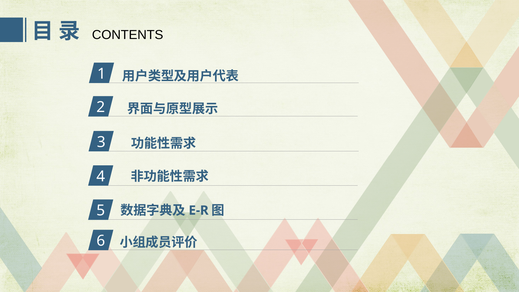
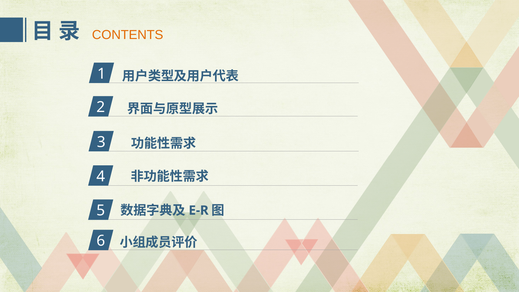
CONTENTS colour: black -> orange (128, 35)
